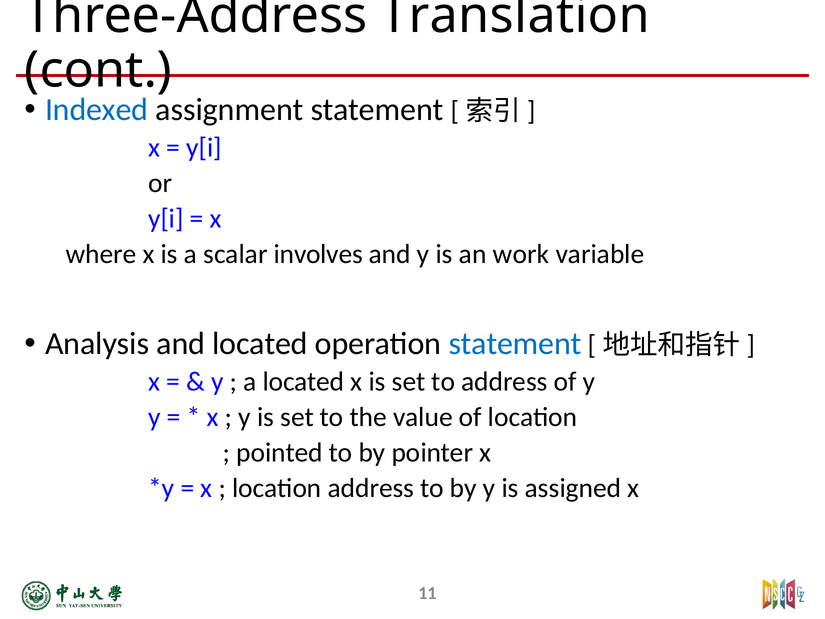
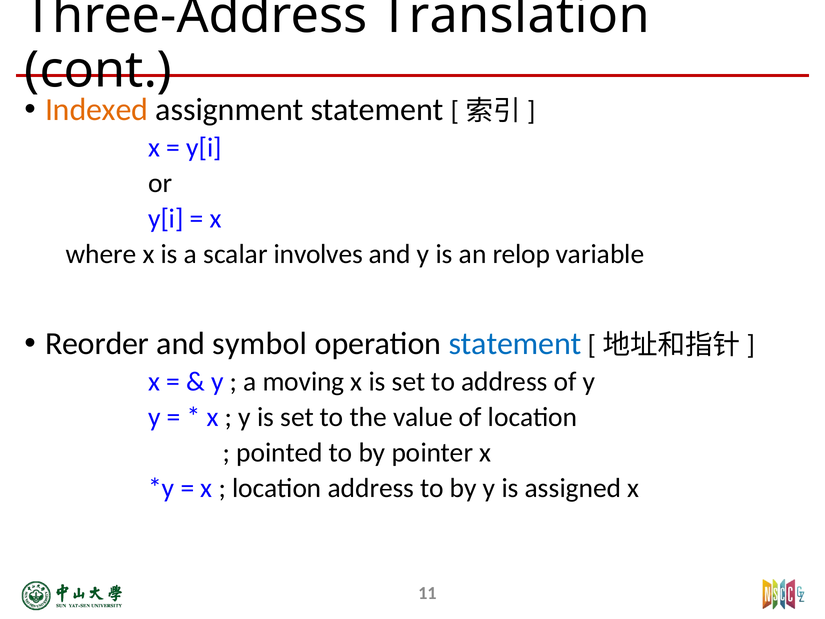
Indexed colour: blue -> orange (97, 110)
work: work -> relop (521, 254)
Analysis: Analysis -> Reorder (97, 344)
and located: located -> symbol (260, 344)
a located: located -> moving (303, 382)
